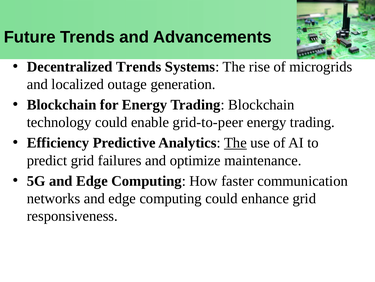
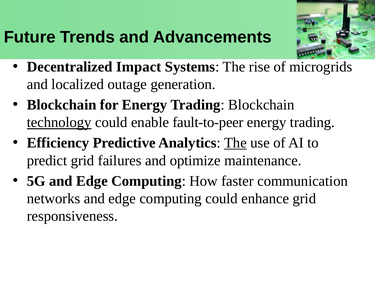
Decentralized Trends: Trends -> Impact (139, 67)
technology underline: none -> present (59, 122)
grid-to-peer: grid-to-peer -> fault-to-peer (208, 122)
